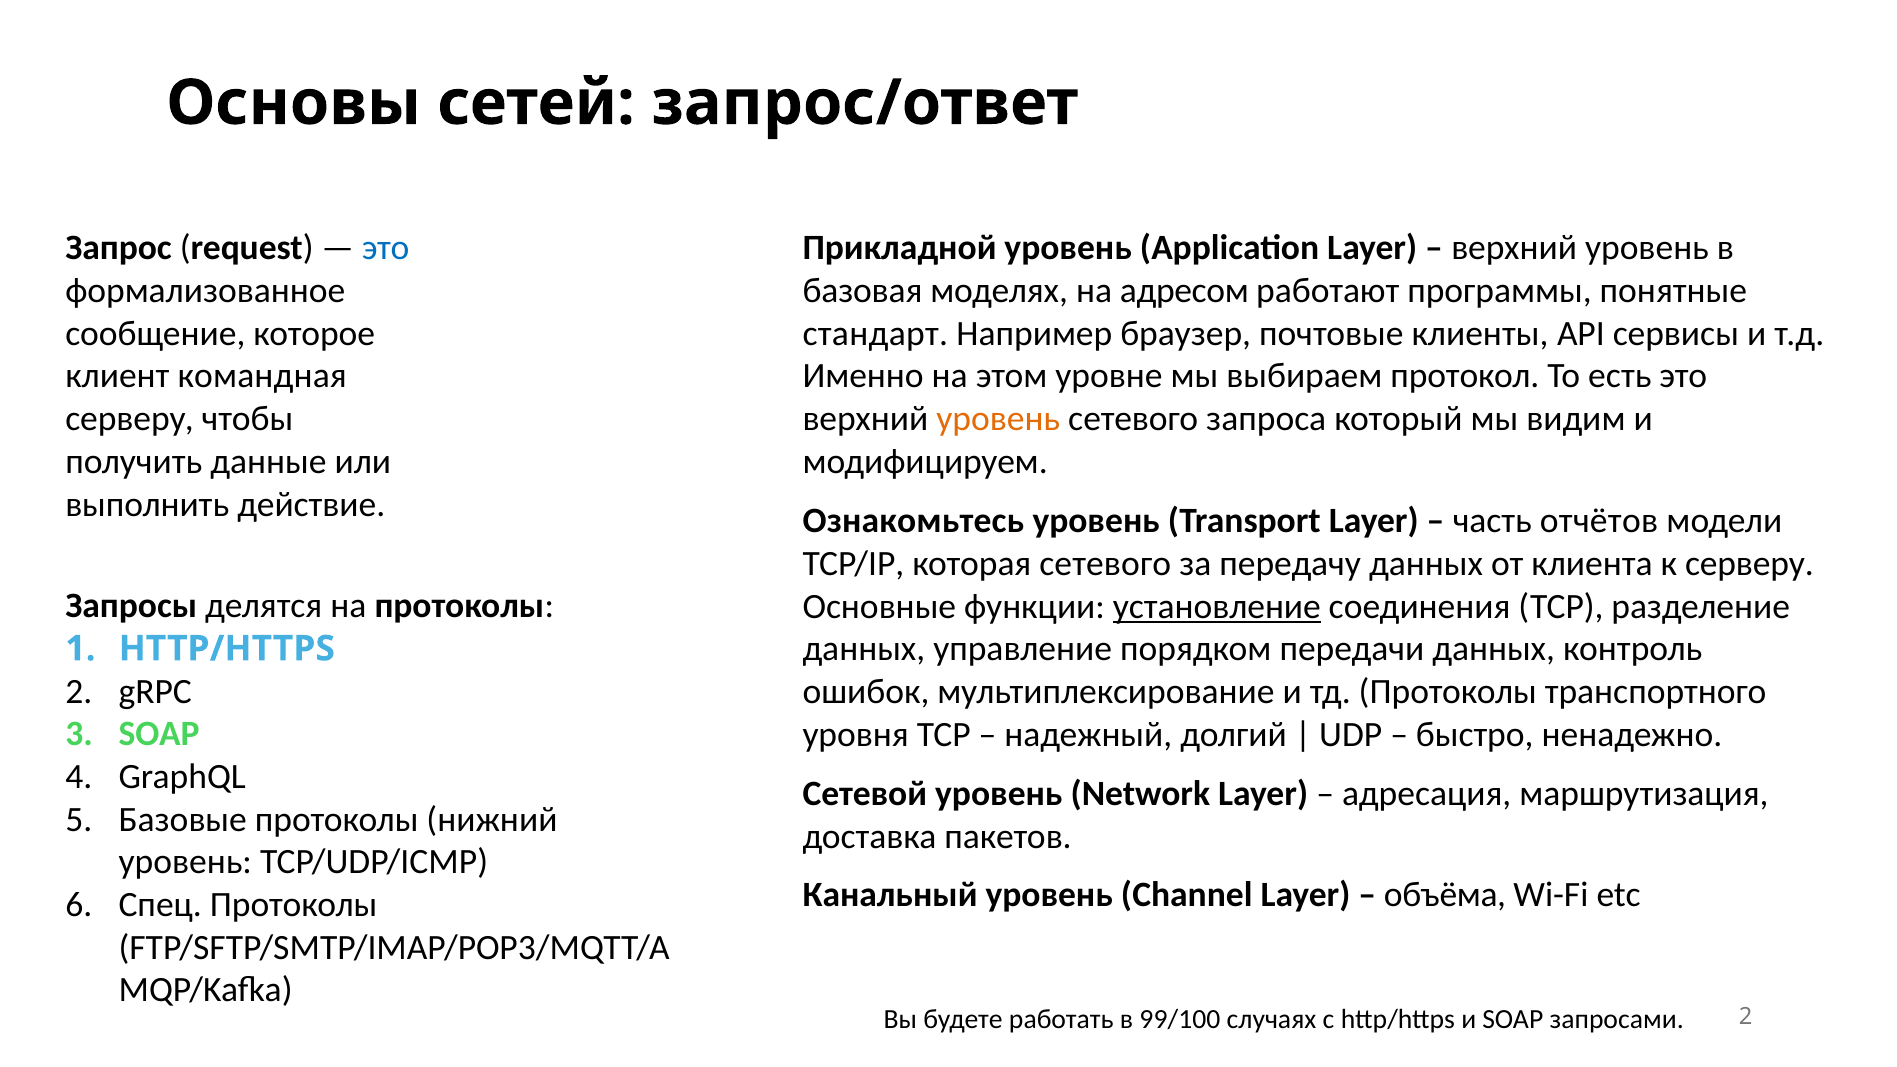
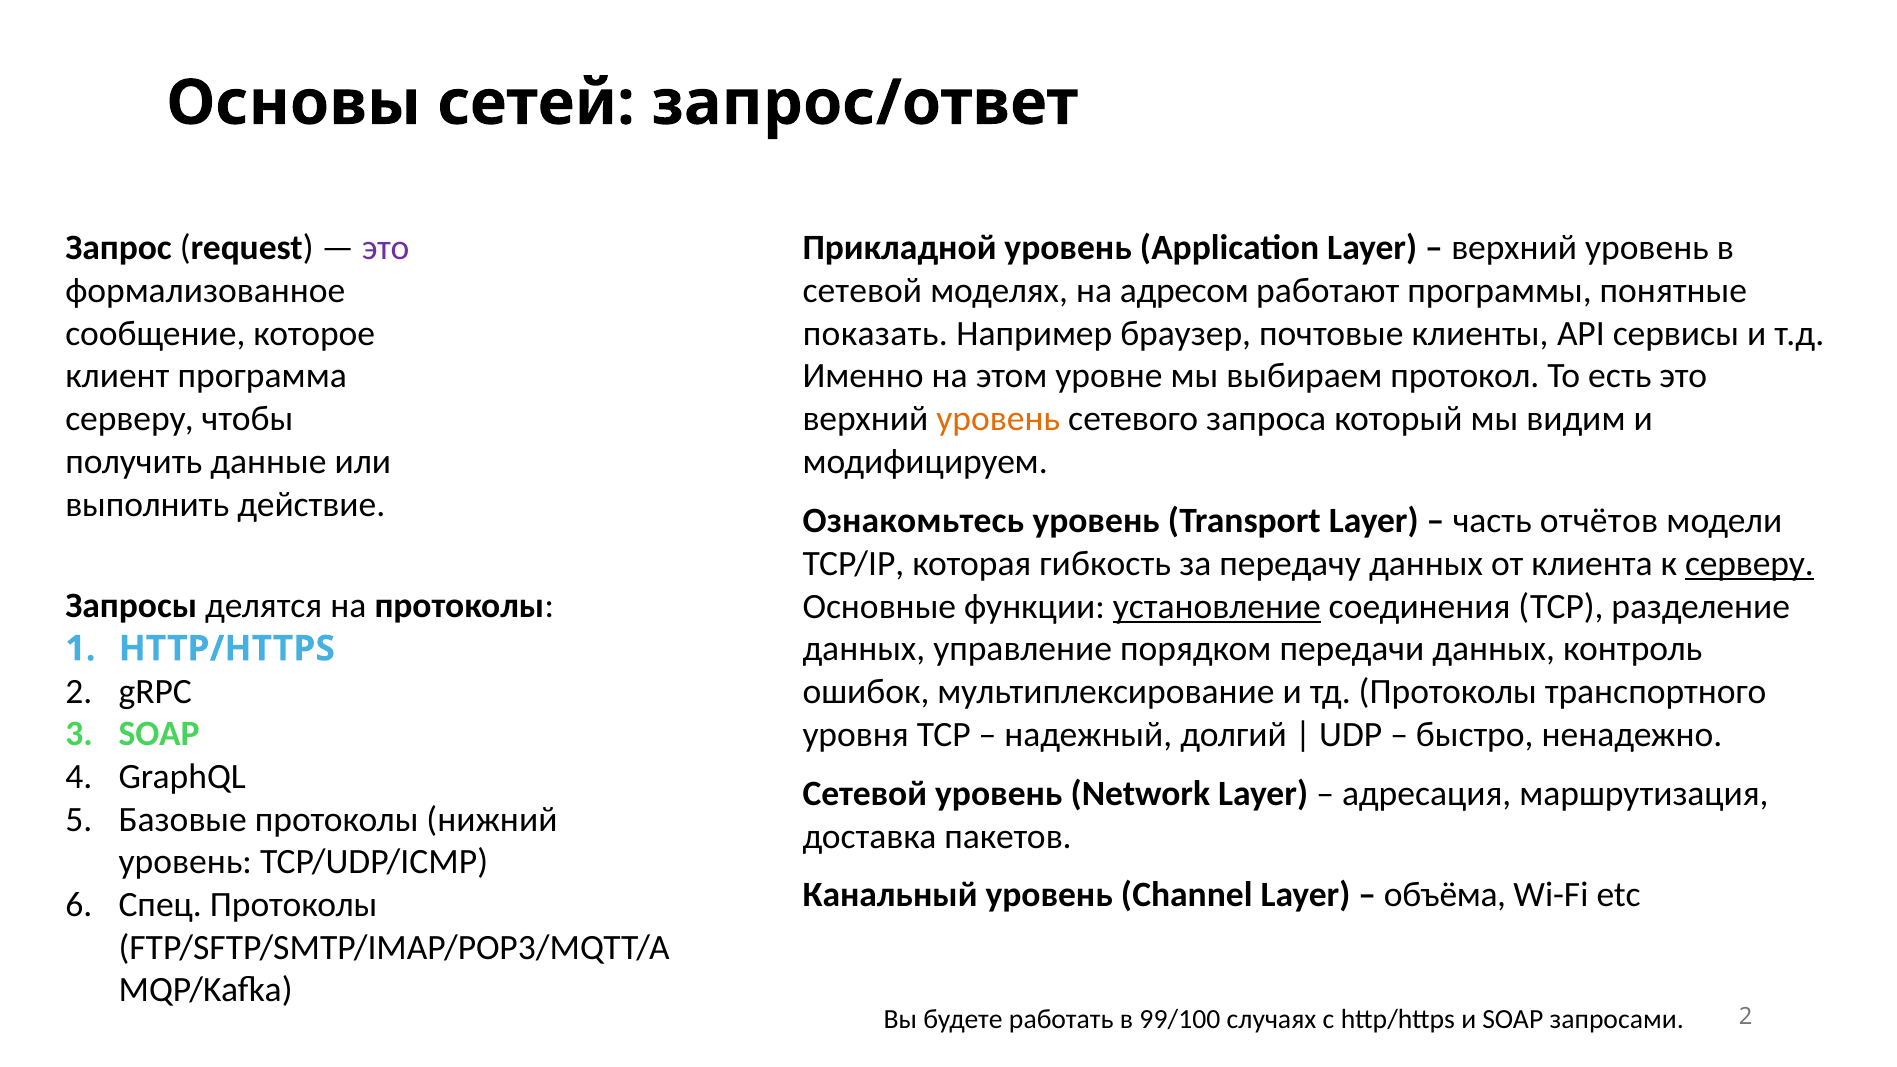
это colour: blue -> purple (386, 248)
базовая: базовая -> сетевой (862, 291)
стандарт: стандарт -> показать (875, 334)
командная: командная -> программа (262, 376)
которая сетевого: сетевого -> гибкость (1105, 564)
серверу underline: none -> present (1749, 564)
